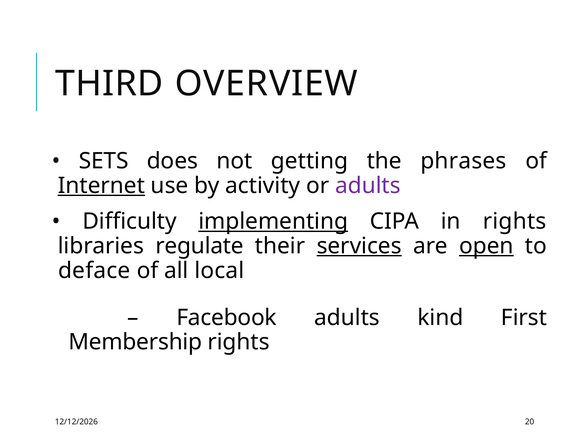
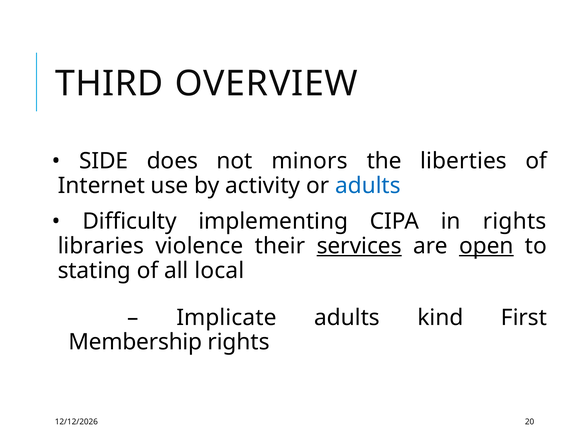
SETS: SETS -> SIDE (104, 161)
getting: getting -> minors (309, 161)
phrases: phrases -> liberties (464, 161)
Internet underline: present -> none (101, 186)
adults colour: purple -> blue (368, 186)
implementing underline: present -> none (273, 221)
regulate: regulate -> violence (199, 246)
deface: deface -> stating (94, 271)
Facebook: Facebook -> Implicate (226, 318)
